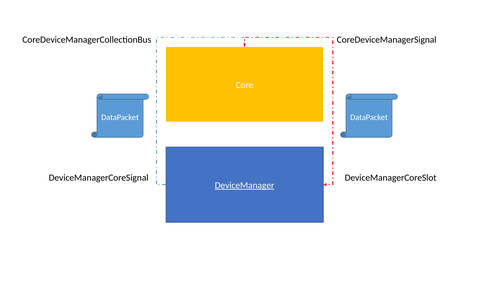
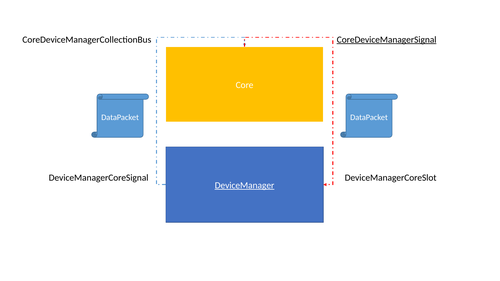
CoreDeviceManagerSignal underline: none -> present (387, 40)
